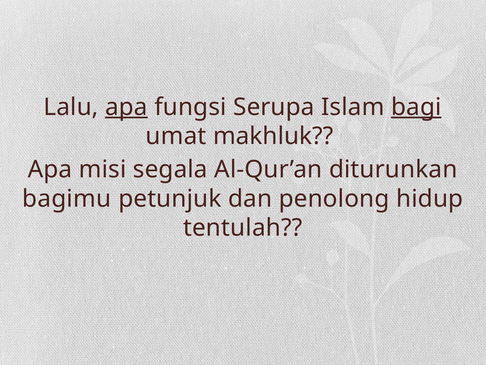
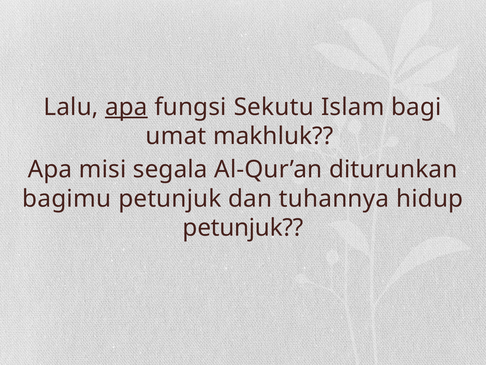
Serupa: Serupa -> Sekutu (274, 107)
bagi underline: present -> none (416, 107)
penolong: penolong -> tuhannya (334, 198)
tentulah: tentulah -> petunjuk (243, 228)
